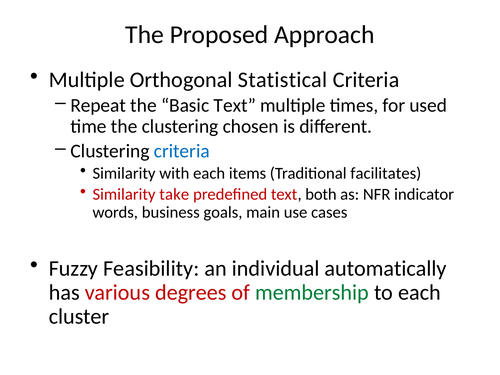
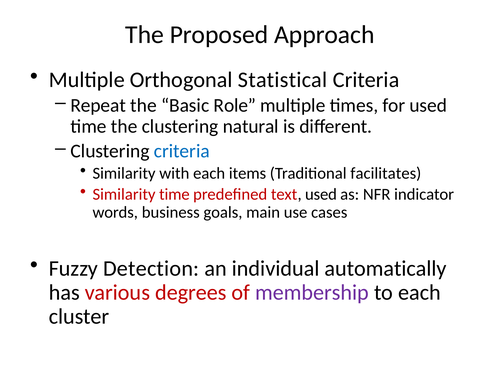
Basic Text: Text -> Role (235, 106)
chosen: chosen -> natural (251, 127)
Similarity take: take -> time (174, 194)
text both: both -> used (321, 194)
Feasibility: Feasibility -> Detection (151, 269)
membership colour: green -> purple (312, 293)
